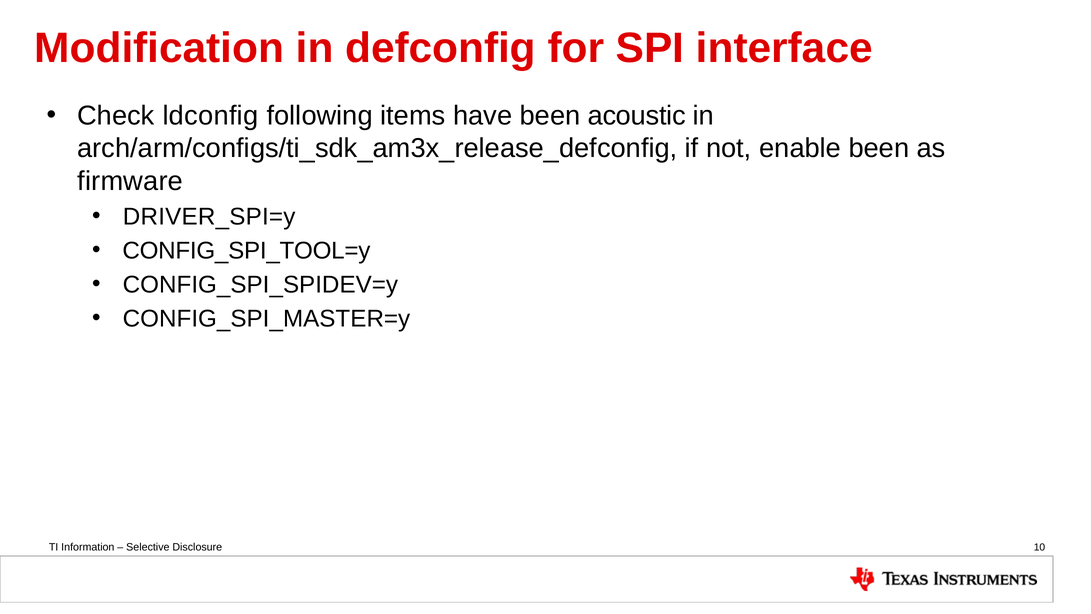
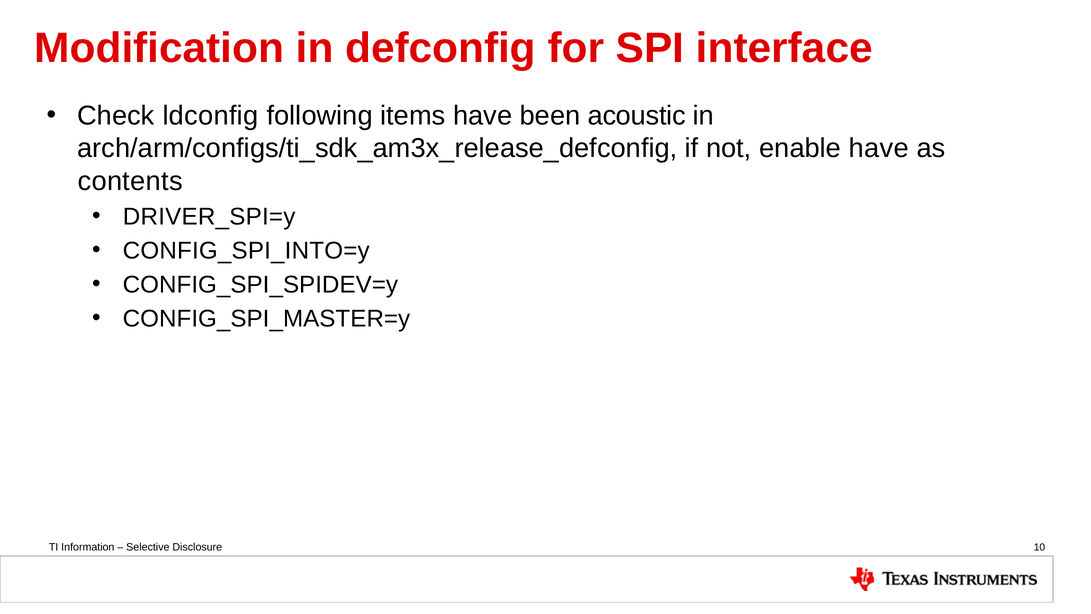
enable been: been -> have (879, 148)
firmware: firmware -> contents (130, 181)
CONFIG_SPI_TOOL=y: CONFIG_SPI_TOOL=y -> CONFIG_SPI_INTO=y (246, 250)
